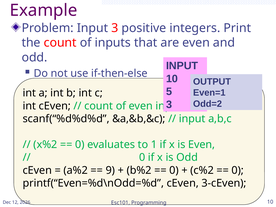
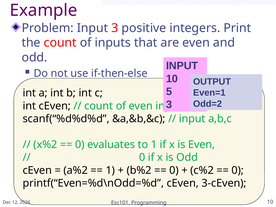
9: 9 -> 1 (110, 170)
